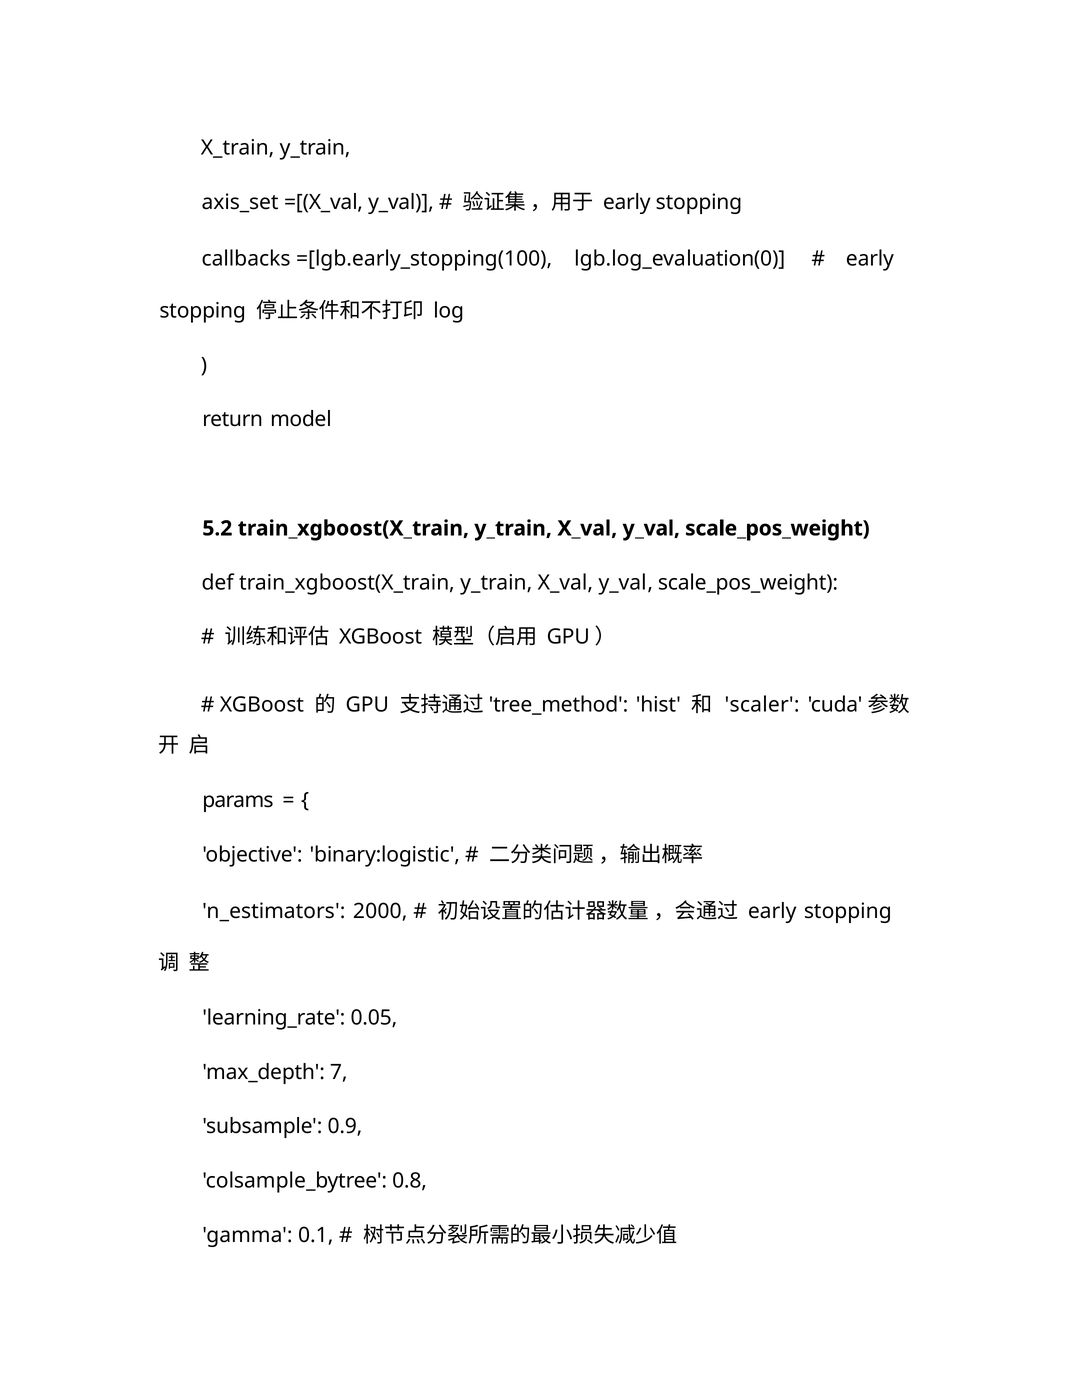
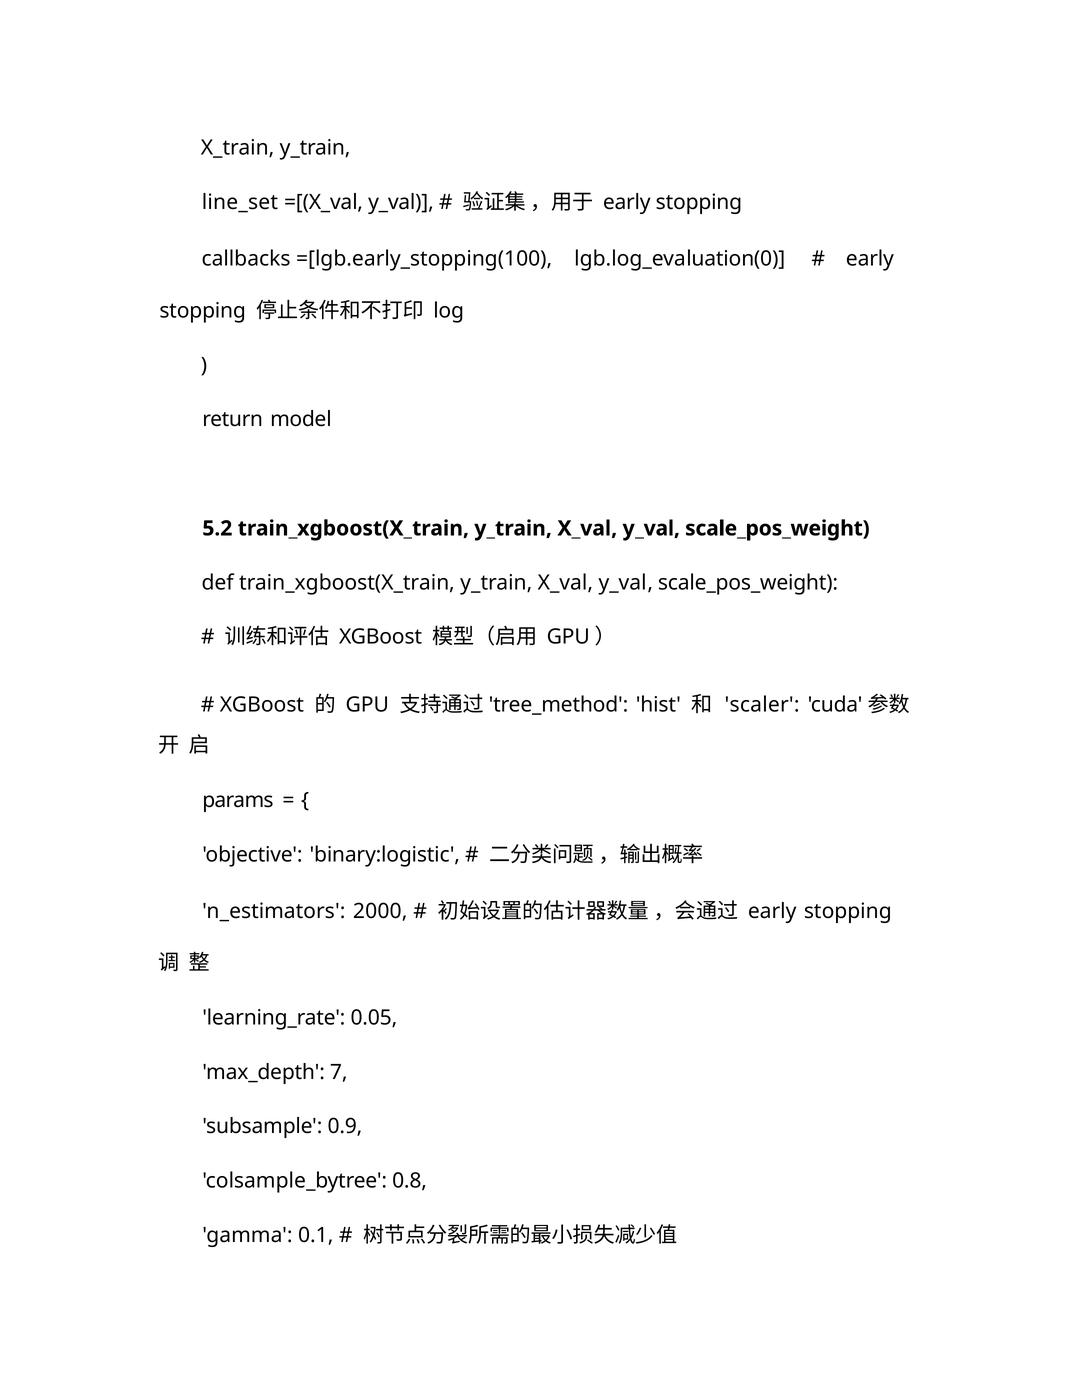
axis_set: axis_set -> line_set (240, 202)
